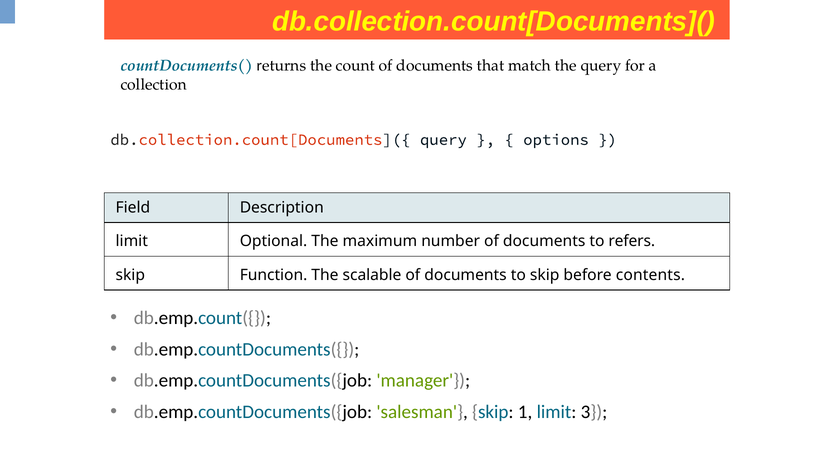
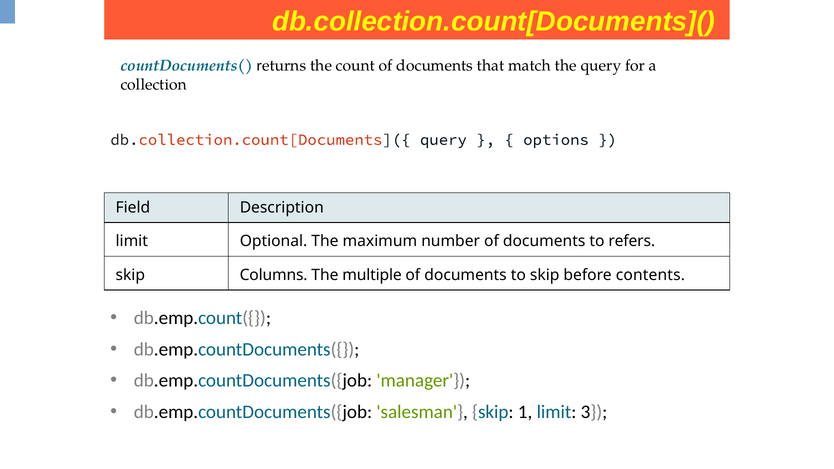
Function: Function -> Columns (274, 275)
scalable: scalable -> multiple (372, 275)
